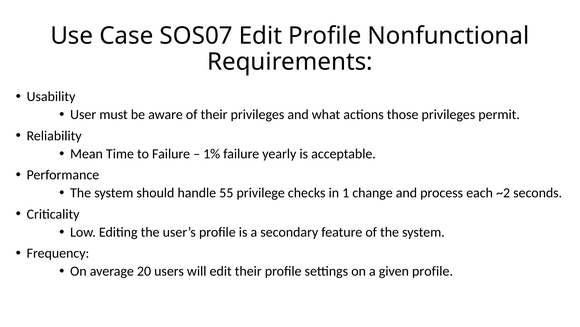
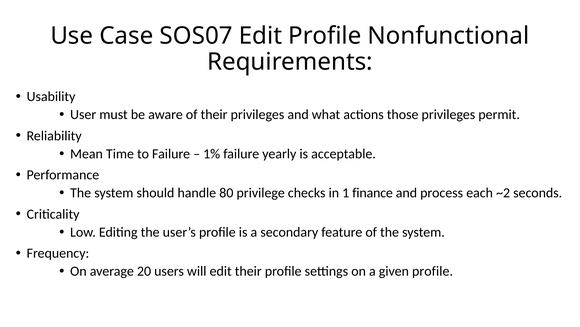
55: 55 -> 80 (226, 193)
change: change -> finance (373, 193)
